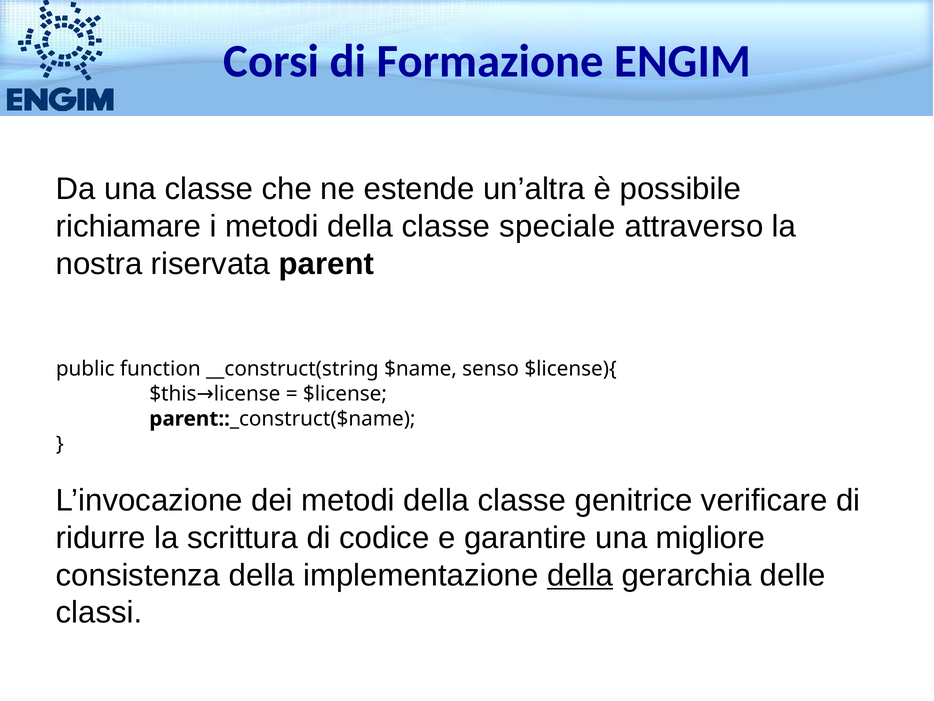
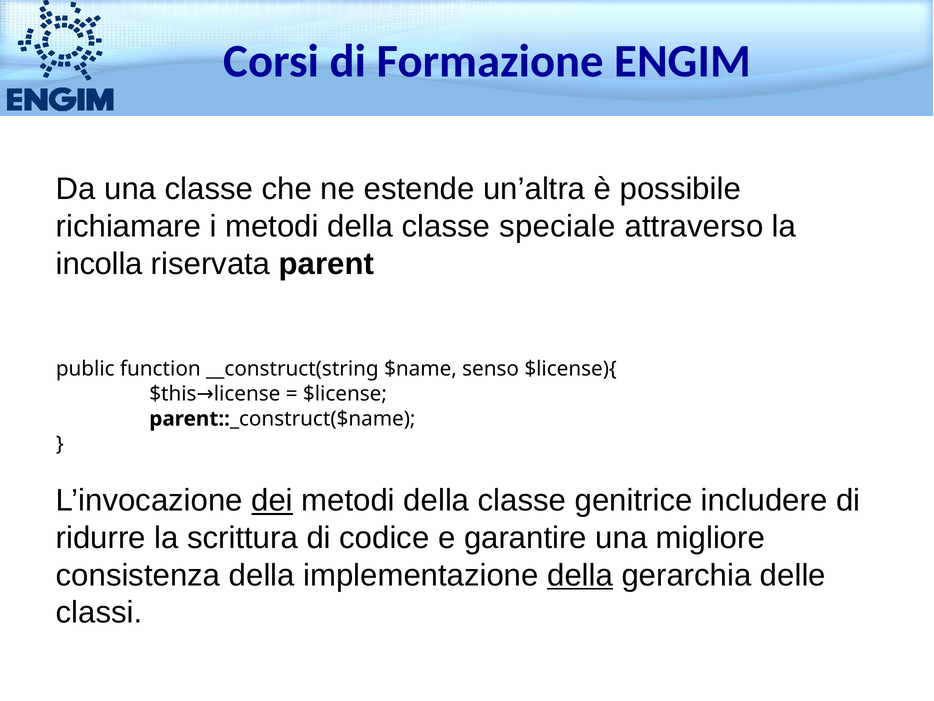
nostra: nostra -> incolla (99, 264)
dei underline: none -> present (272, 500)
verificare: verificare -> includere (764, 500)
